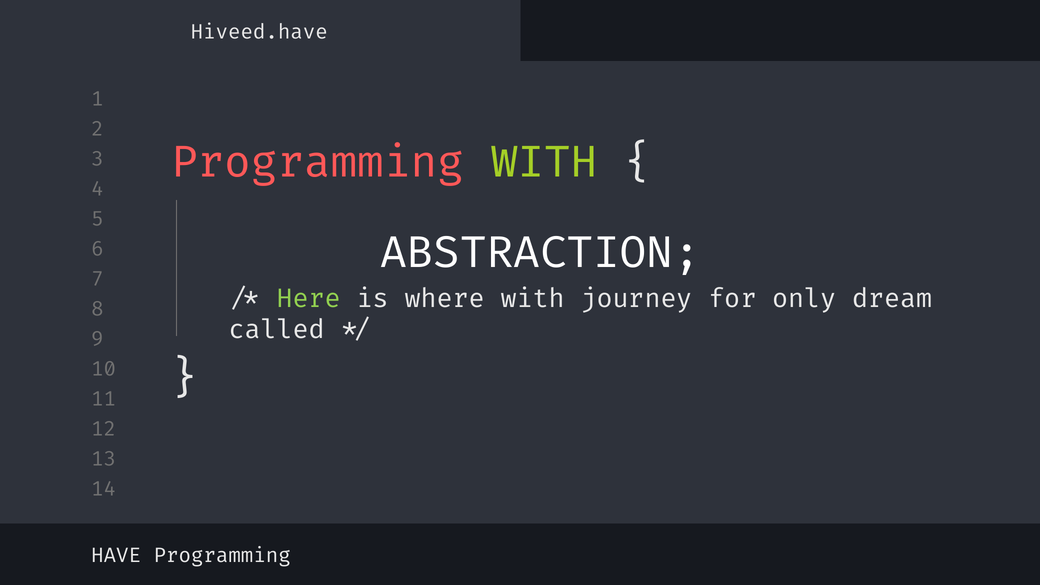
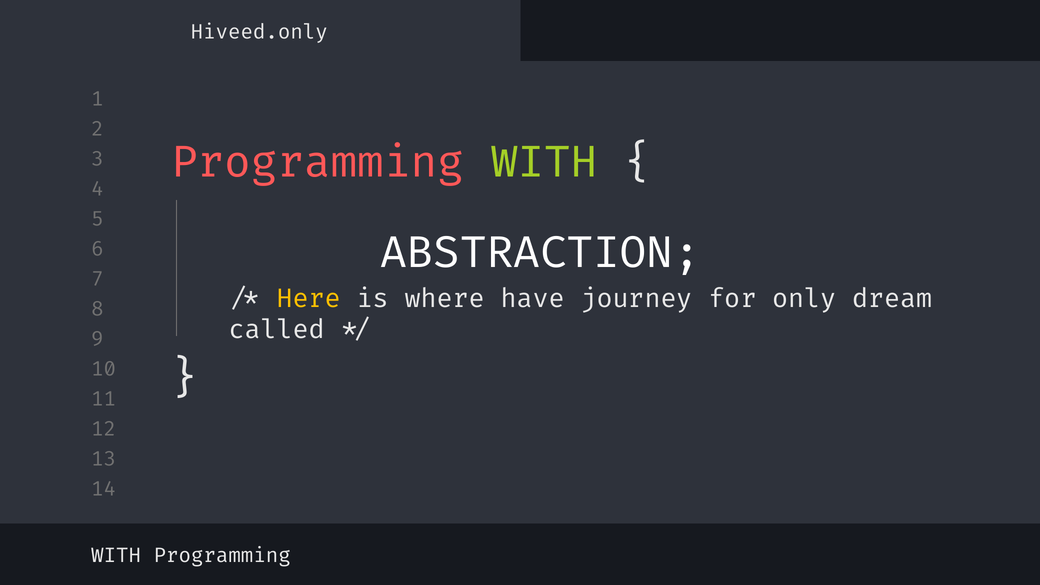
Hiveed.have: Hiveed.have -> Hiveed.only (259, 32)
Here colour: light green -> yellow (309, 299)
where with: with -> have (533, 299)
HAVE: HAVE -> WITH (116, 556)
